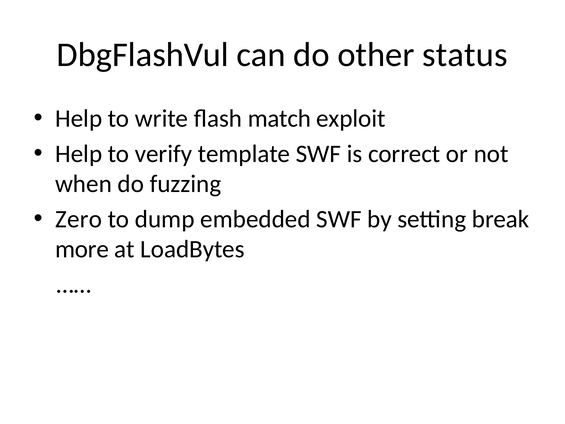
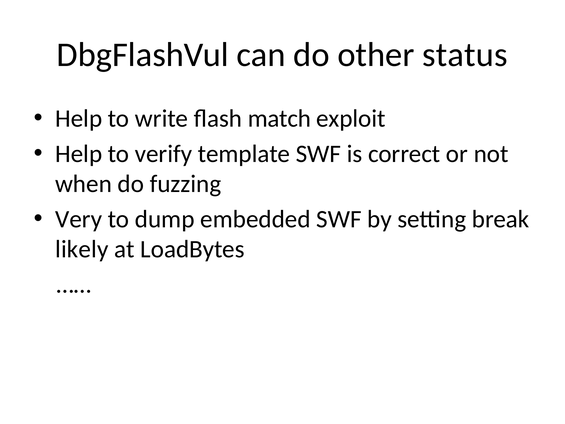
Zero: Zero -> Very (79, 219)
more: more -> likely (82, 249)
